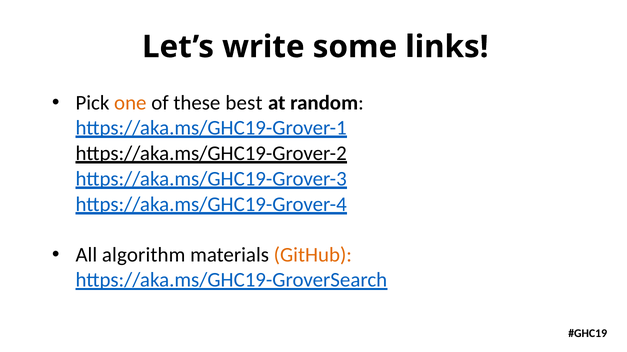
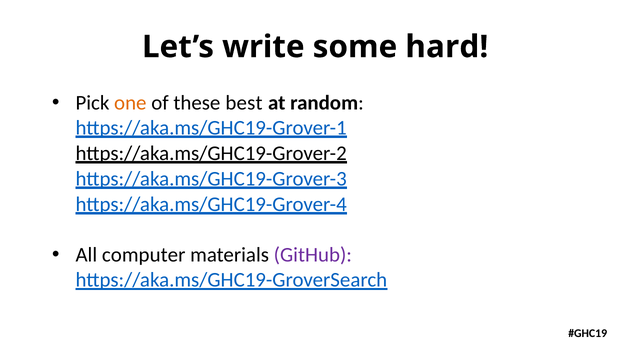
links: links -> hard (447, 47)
algorithm: algorithm -> computer (144, 255)
GitHub colour: orange -> purple (313, 255)
